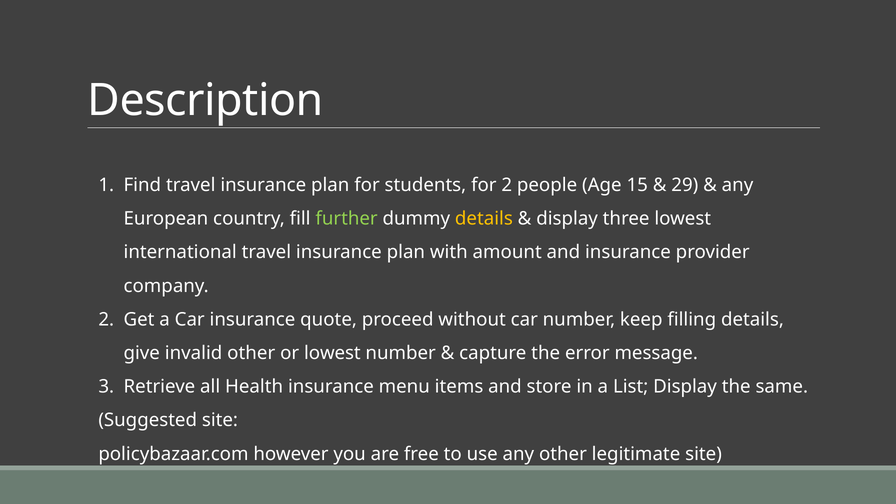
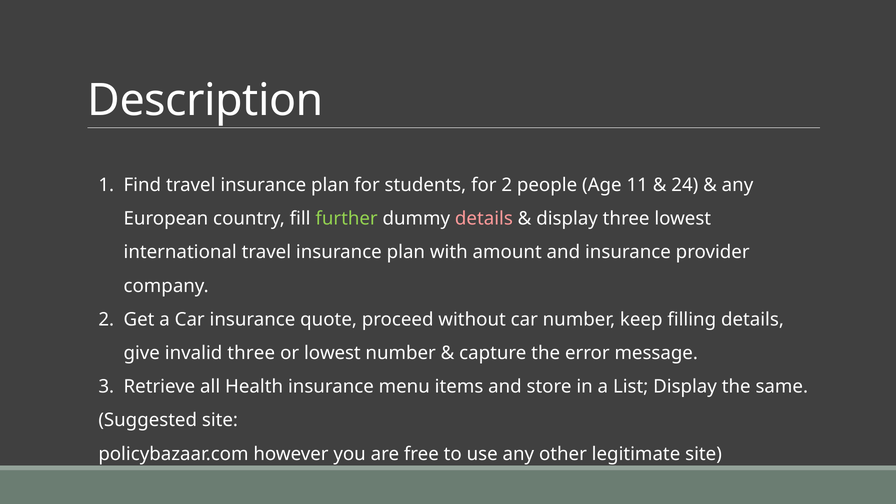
15: 15 -> 11 (637, 185)
29: 29 -> 24 (685, 185)
details colour: yellow -> pink (484, 219)
invalid other: other -> three (251, 353)
